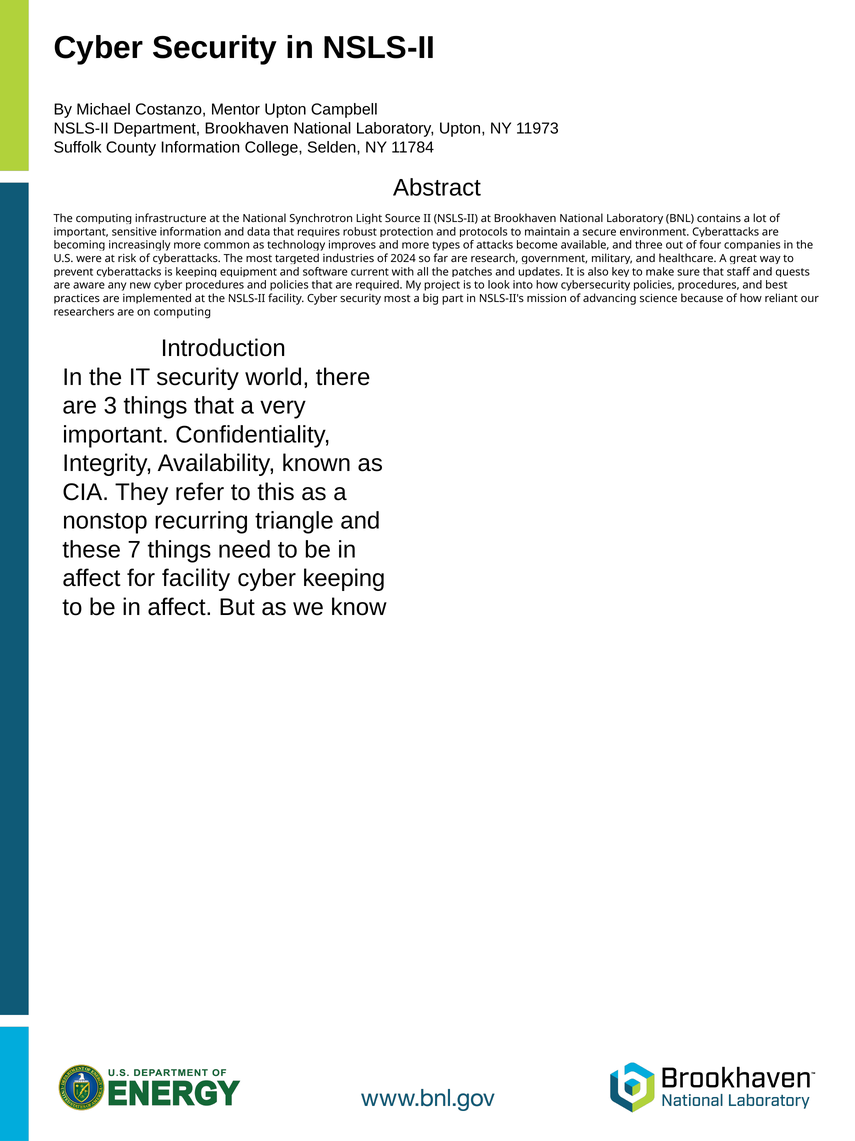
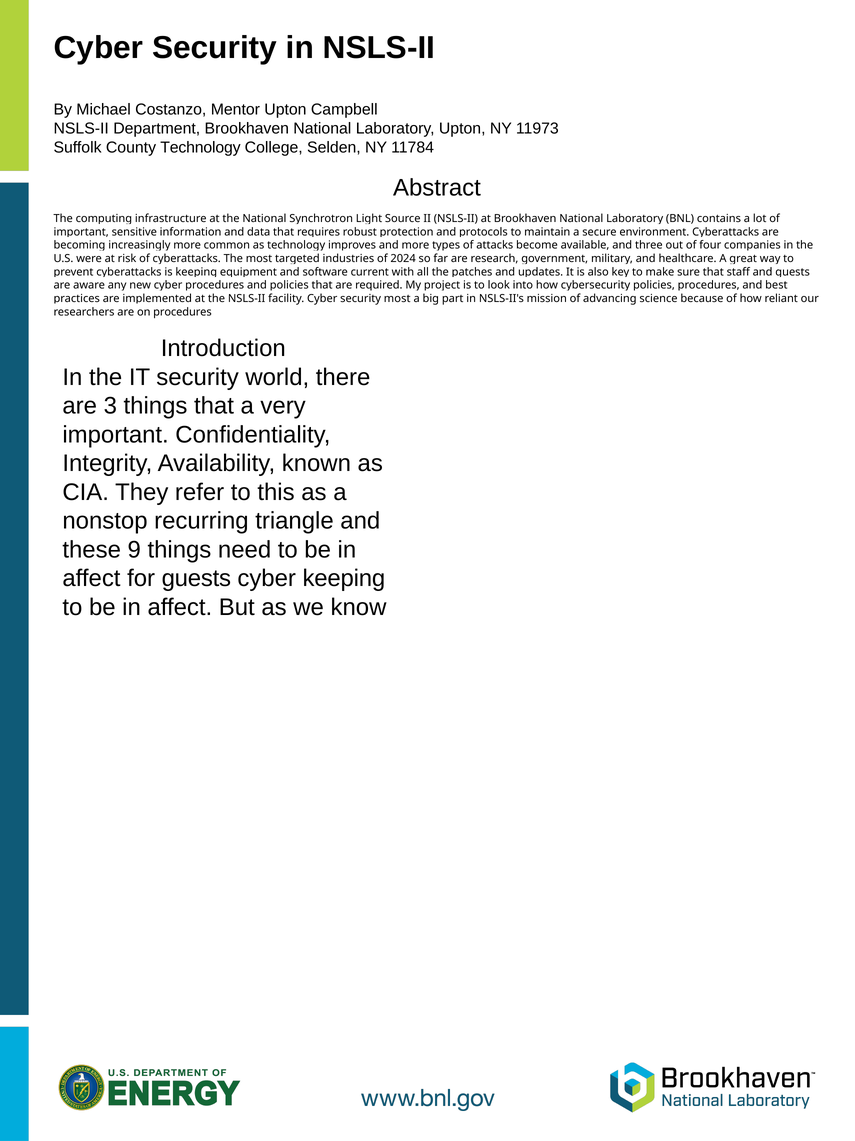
County Information: Information -> Technology (200, 147)
on computing: computing -> procedures (182, 312)
7: 7 -> 9 (134, 549)
for facility: facility -> guests (196, 578)
